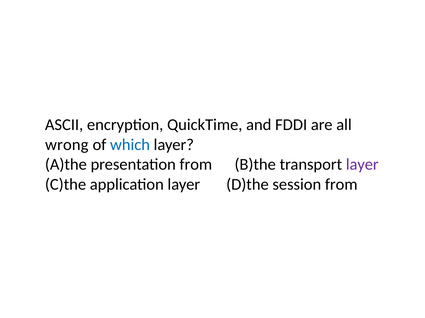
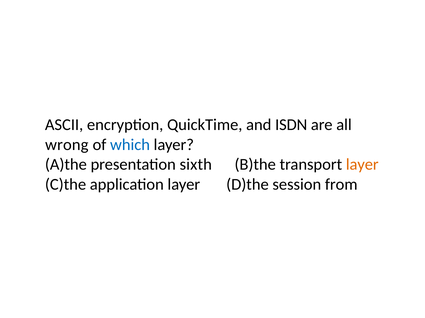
FDDI: FDDI -> ISDN (291, 125)
presentation from: from -> sixth (196, 165)
layer colour: purple -> orange (362, 165)
